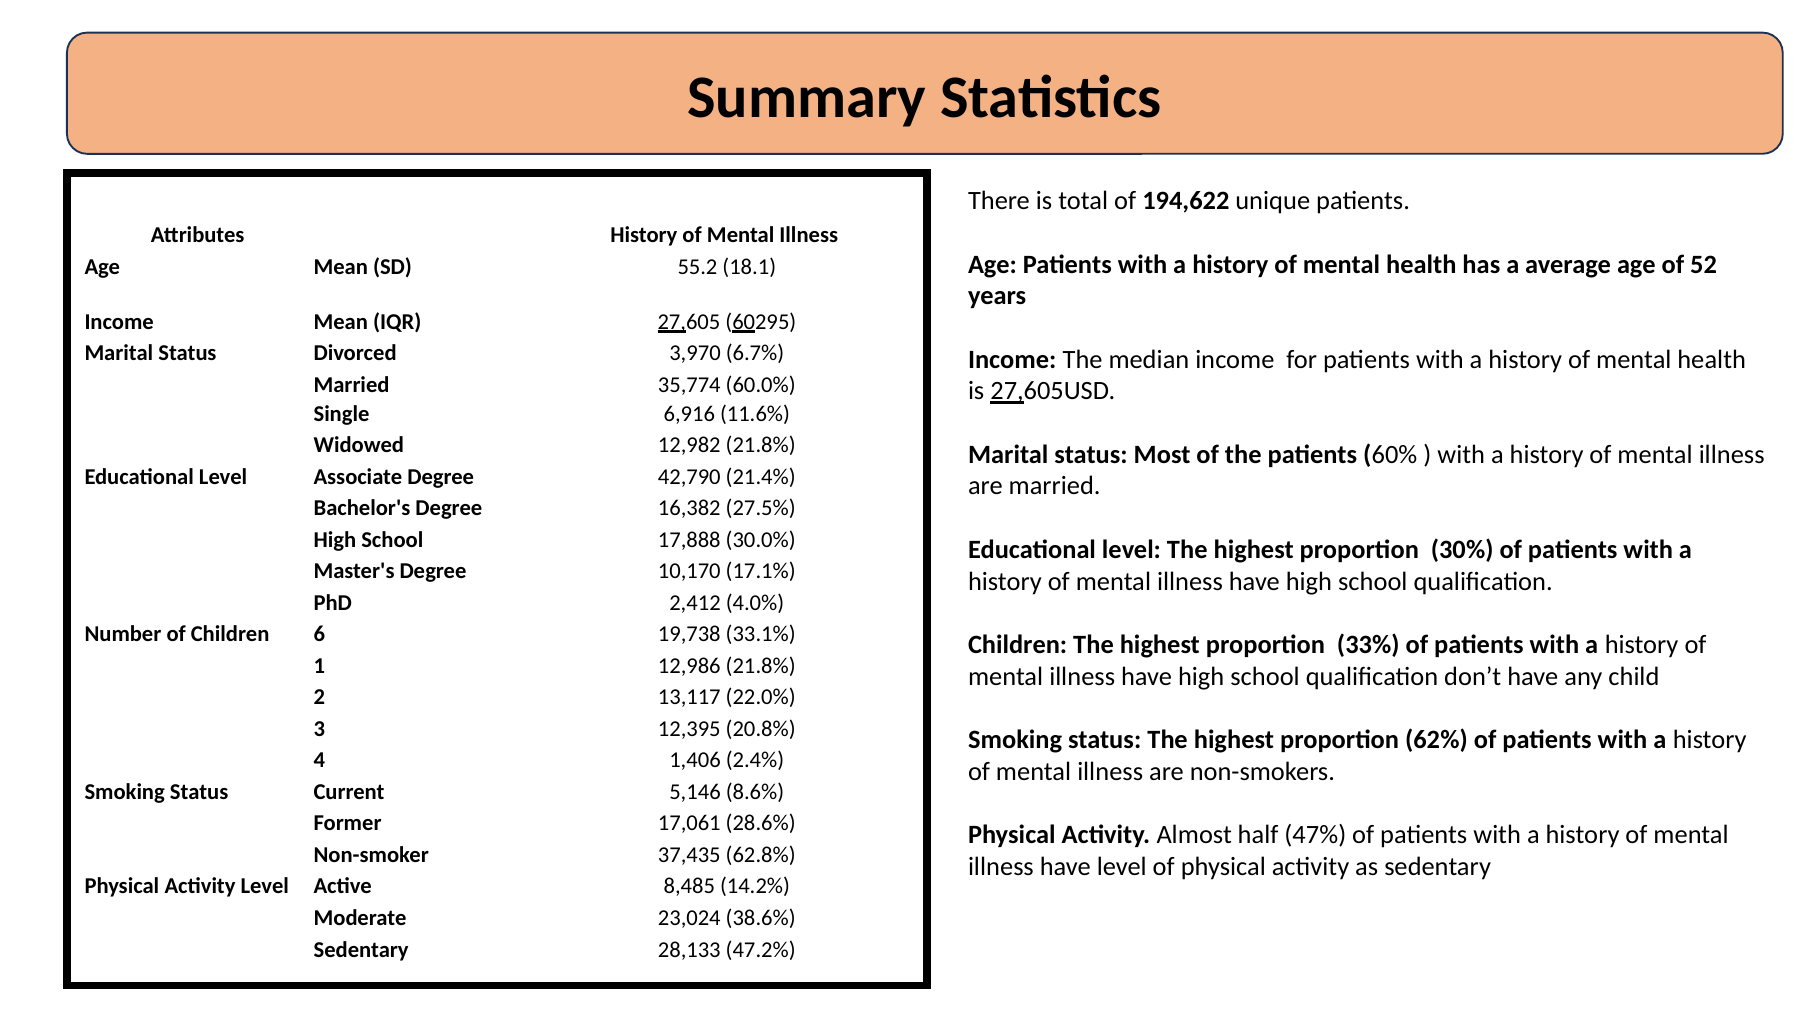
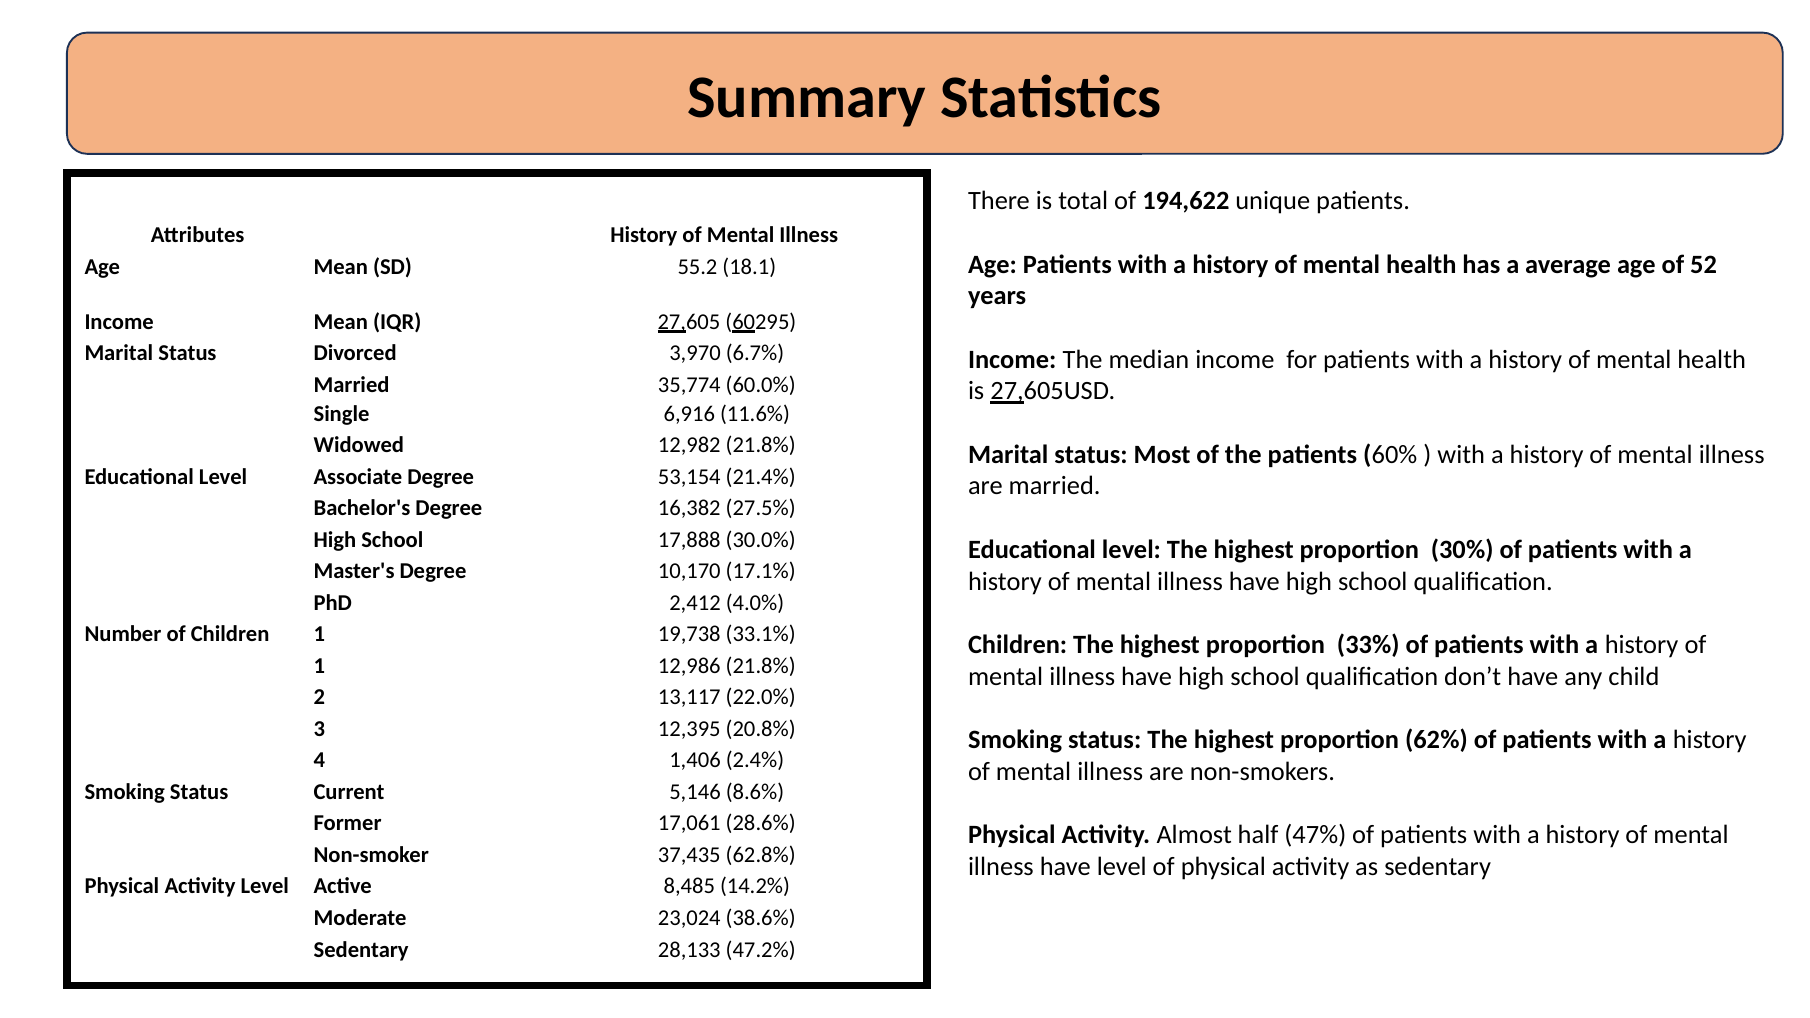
42,790: 42,790 -> 53,154 (689, 477)
Children 6: 6 -> 1 (319, 634)
